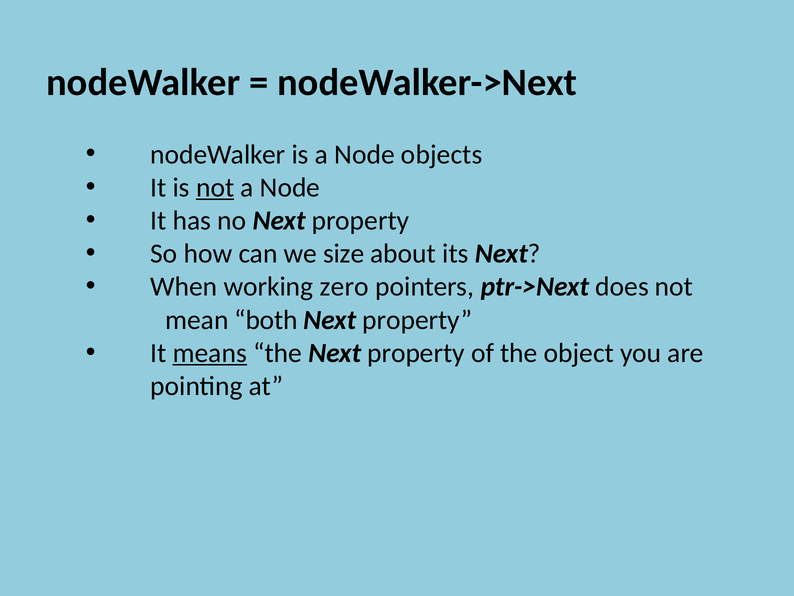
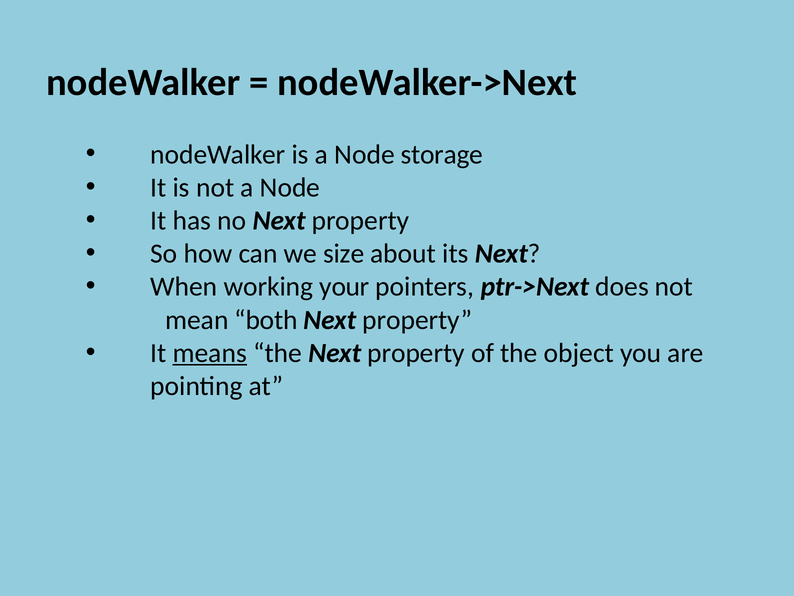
objects: objects -> storage (442, 154)
not underline: present -> none (215, 187)
zero: zero -> your (344, 287)
